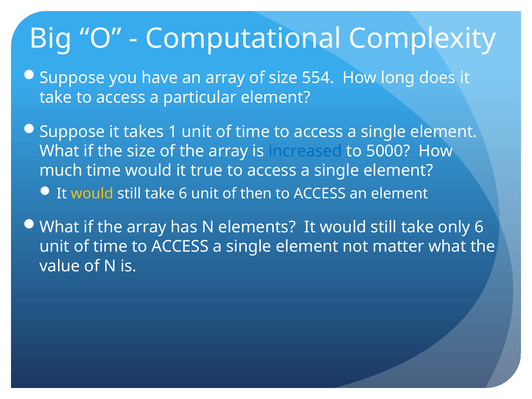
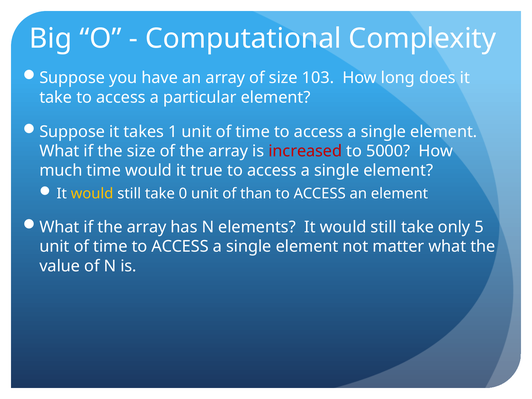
554: 554 -> 103 (318, 78)
increased colour: blue -> red (305, 151)
take 6: 6 -> 0 (183, 194)
then: then -> than (256, 194)
only 6: 6 -> 5 (479, 227)
